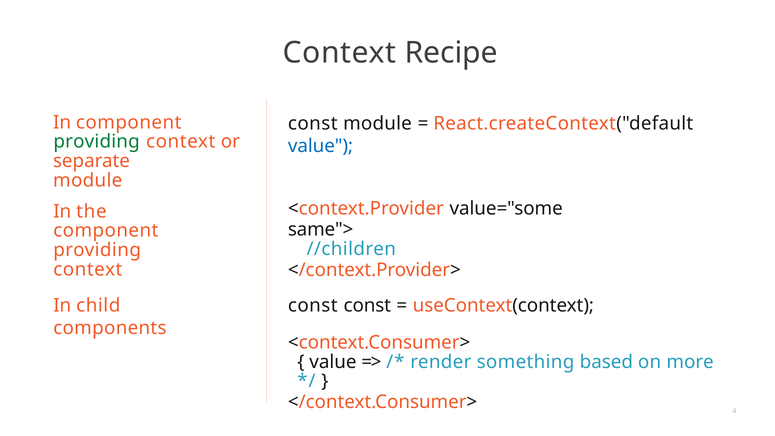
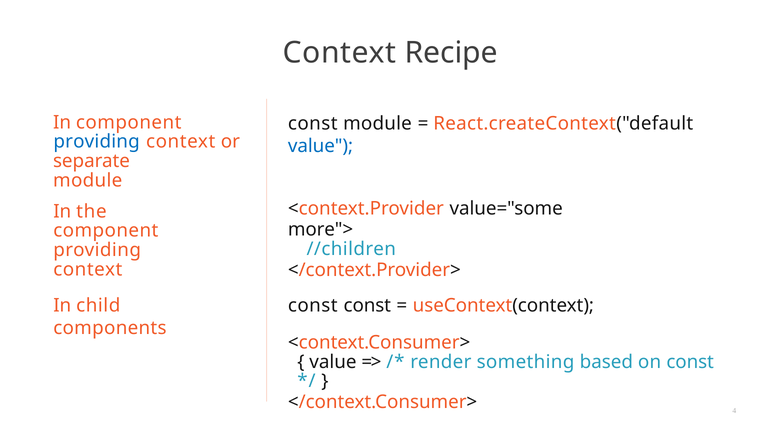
providing colour: green -> blue (97, 142)
same">: same"> -> more"> (321, 230)
on more: more -> const (690, 362)
